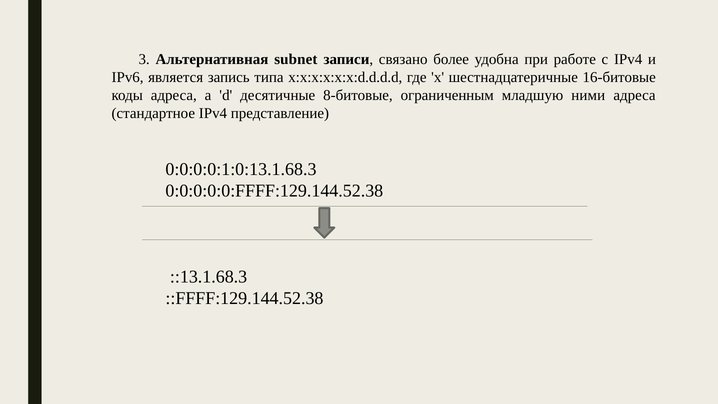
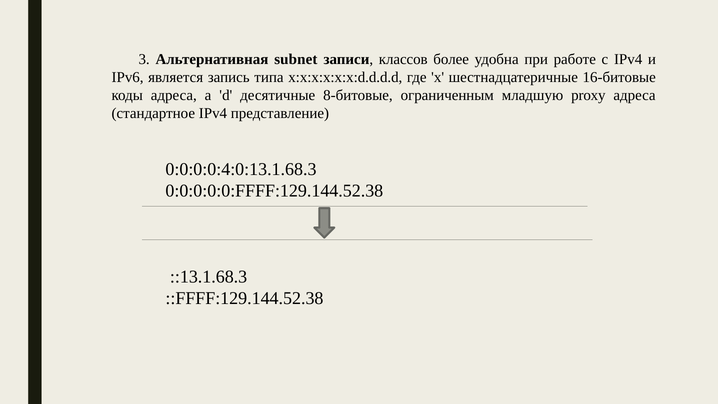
связано: связано -> классов (403, 59)
ними: ними -> proxy (588, 95)
0:0:0:0:1:0:13.1.68.3: 0:0:0:0:1:0:13.1.68.3 -> 0:0:0:0:4:0:13.1.68.3 (241, 169)
